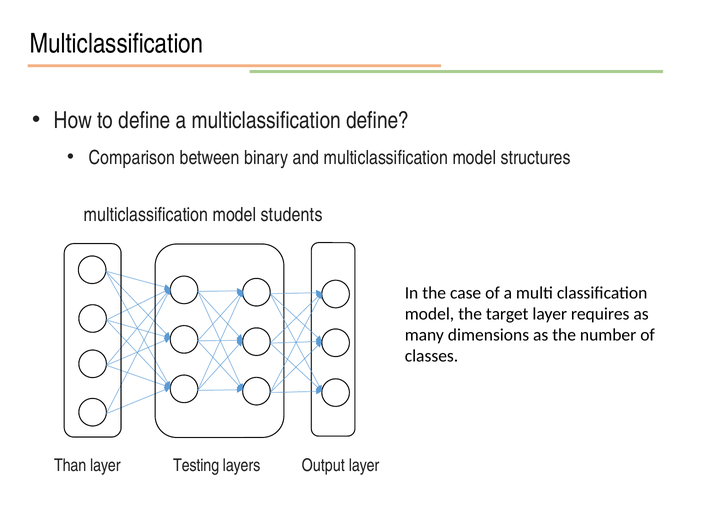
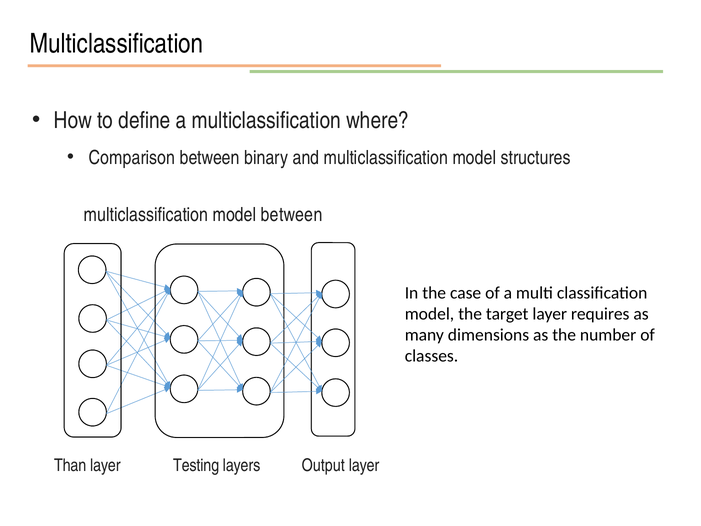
multiclassification define: define -> where (378, 120)
model students: students -> between (292, 215)
